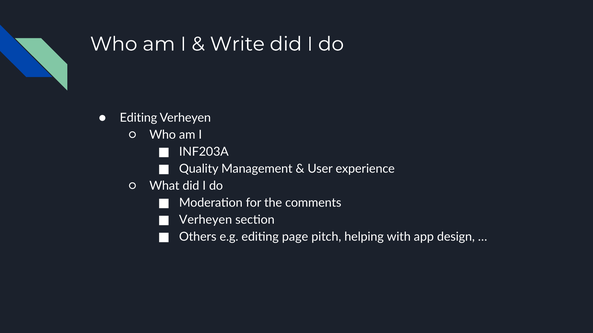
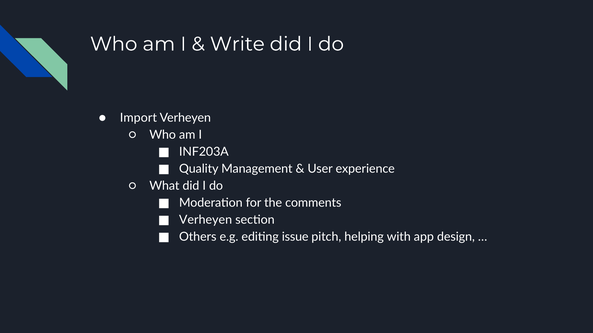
Editing: Editing -> Import (138, 118)
page: page -> issue (295, 237)
